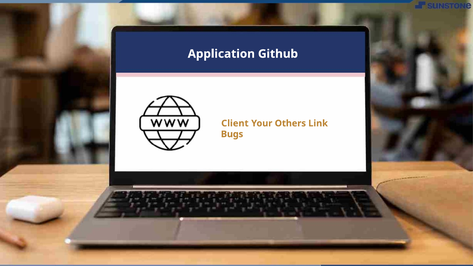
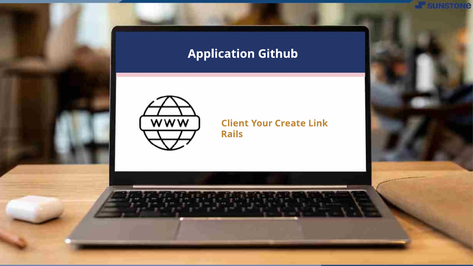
Others: Others -> Create (290, 123)
Bugs: Bugs -> Rails (232, 134)
